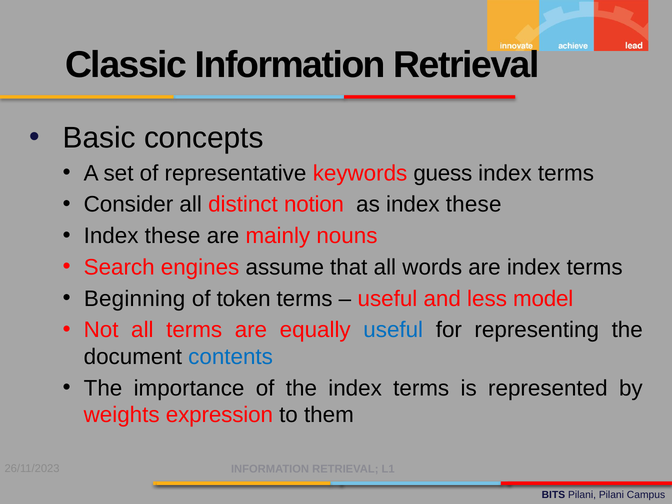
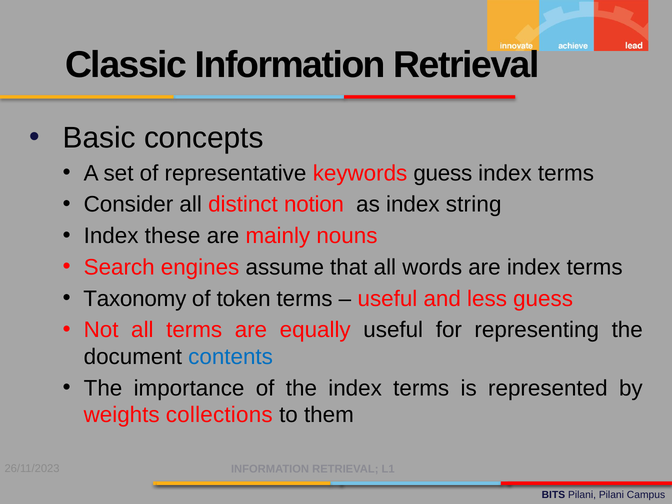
as index these: these -> string (474, 205)
Beginning: Beginning -> Taxonomy (135, 299)
less model: model -> guess (543, 299)
useful colour: blue -> black (393, 330)
expression: expression -> collections (219, 415)
